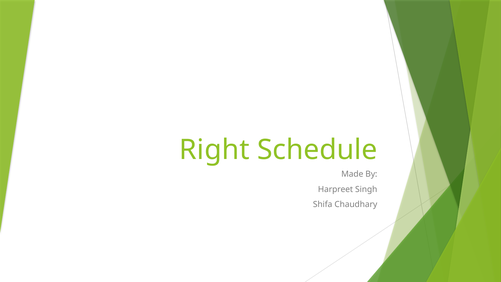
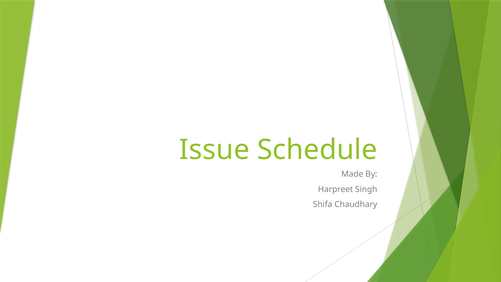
Right: Right -> Issue (214, 150)
